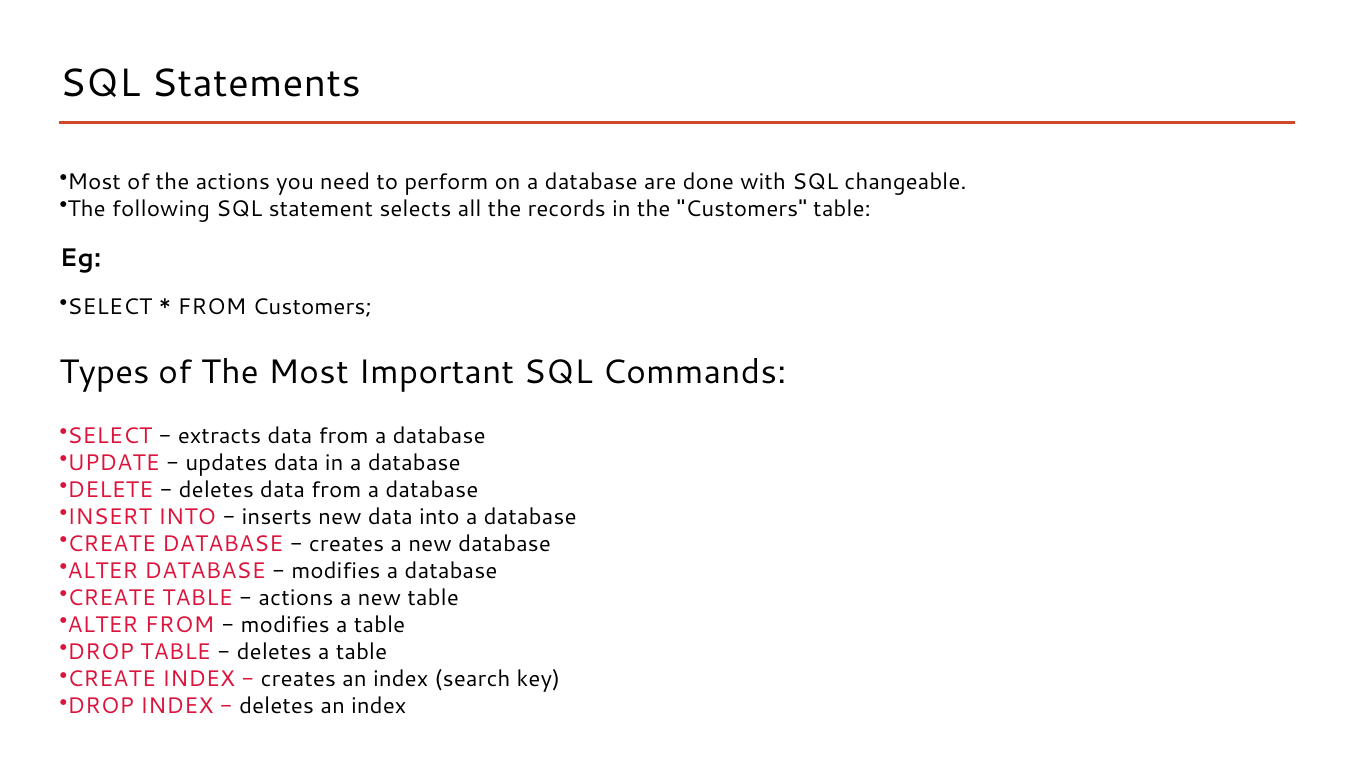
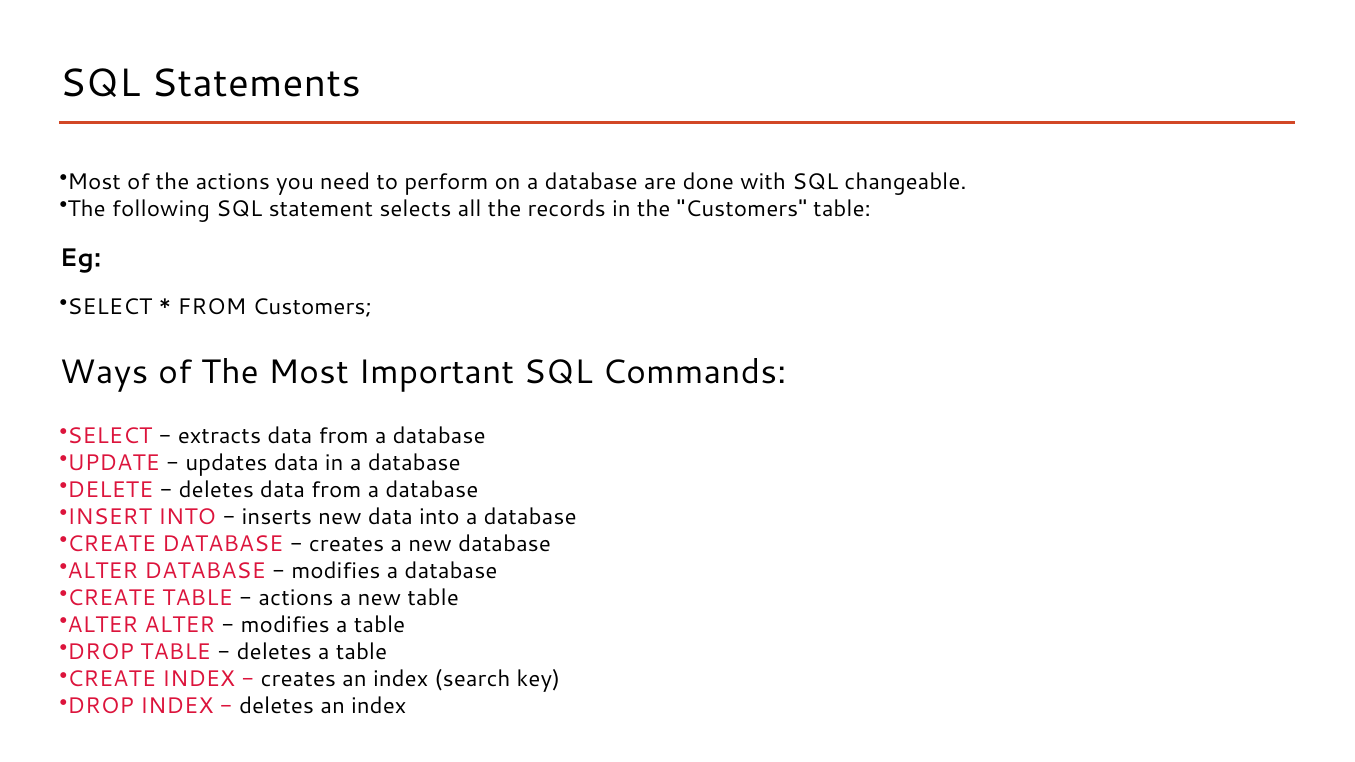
Types: Types -> Ways (104, 372)
ALTER FROM: FROM -> ALTER (180, 625)
